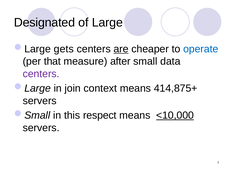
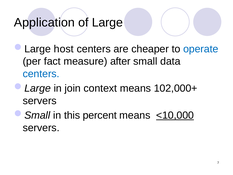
Designated: Designated -> Application (44, 22)
gets: gets -> host (64, 49)
are underline: present -> none (121, 49)
that: that -> fact (52, 61)
centers colour: purple -> blue (41, 74)
414,875+: 414,875+ -> 102,000+ (176, 88)
respect: respect -> percent (100, 115)
